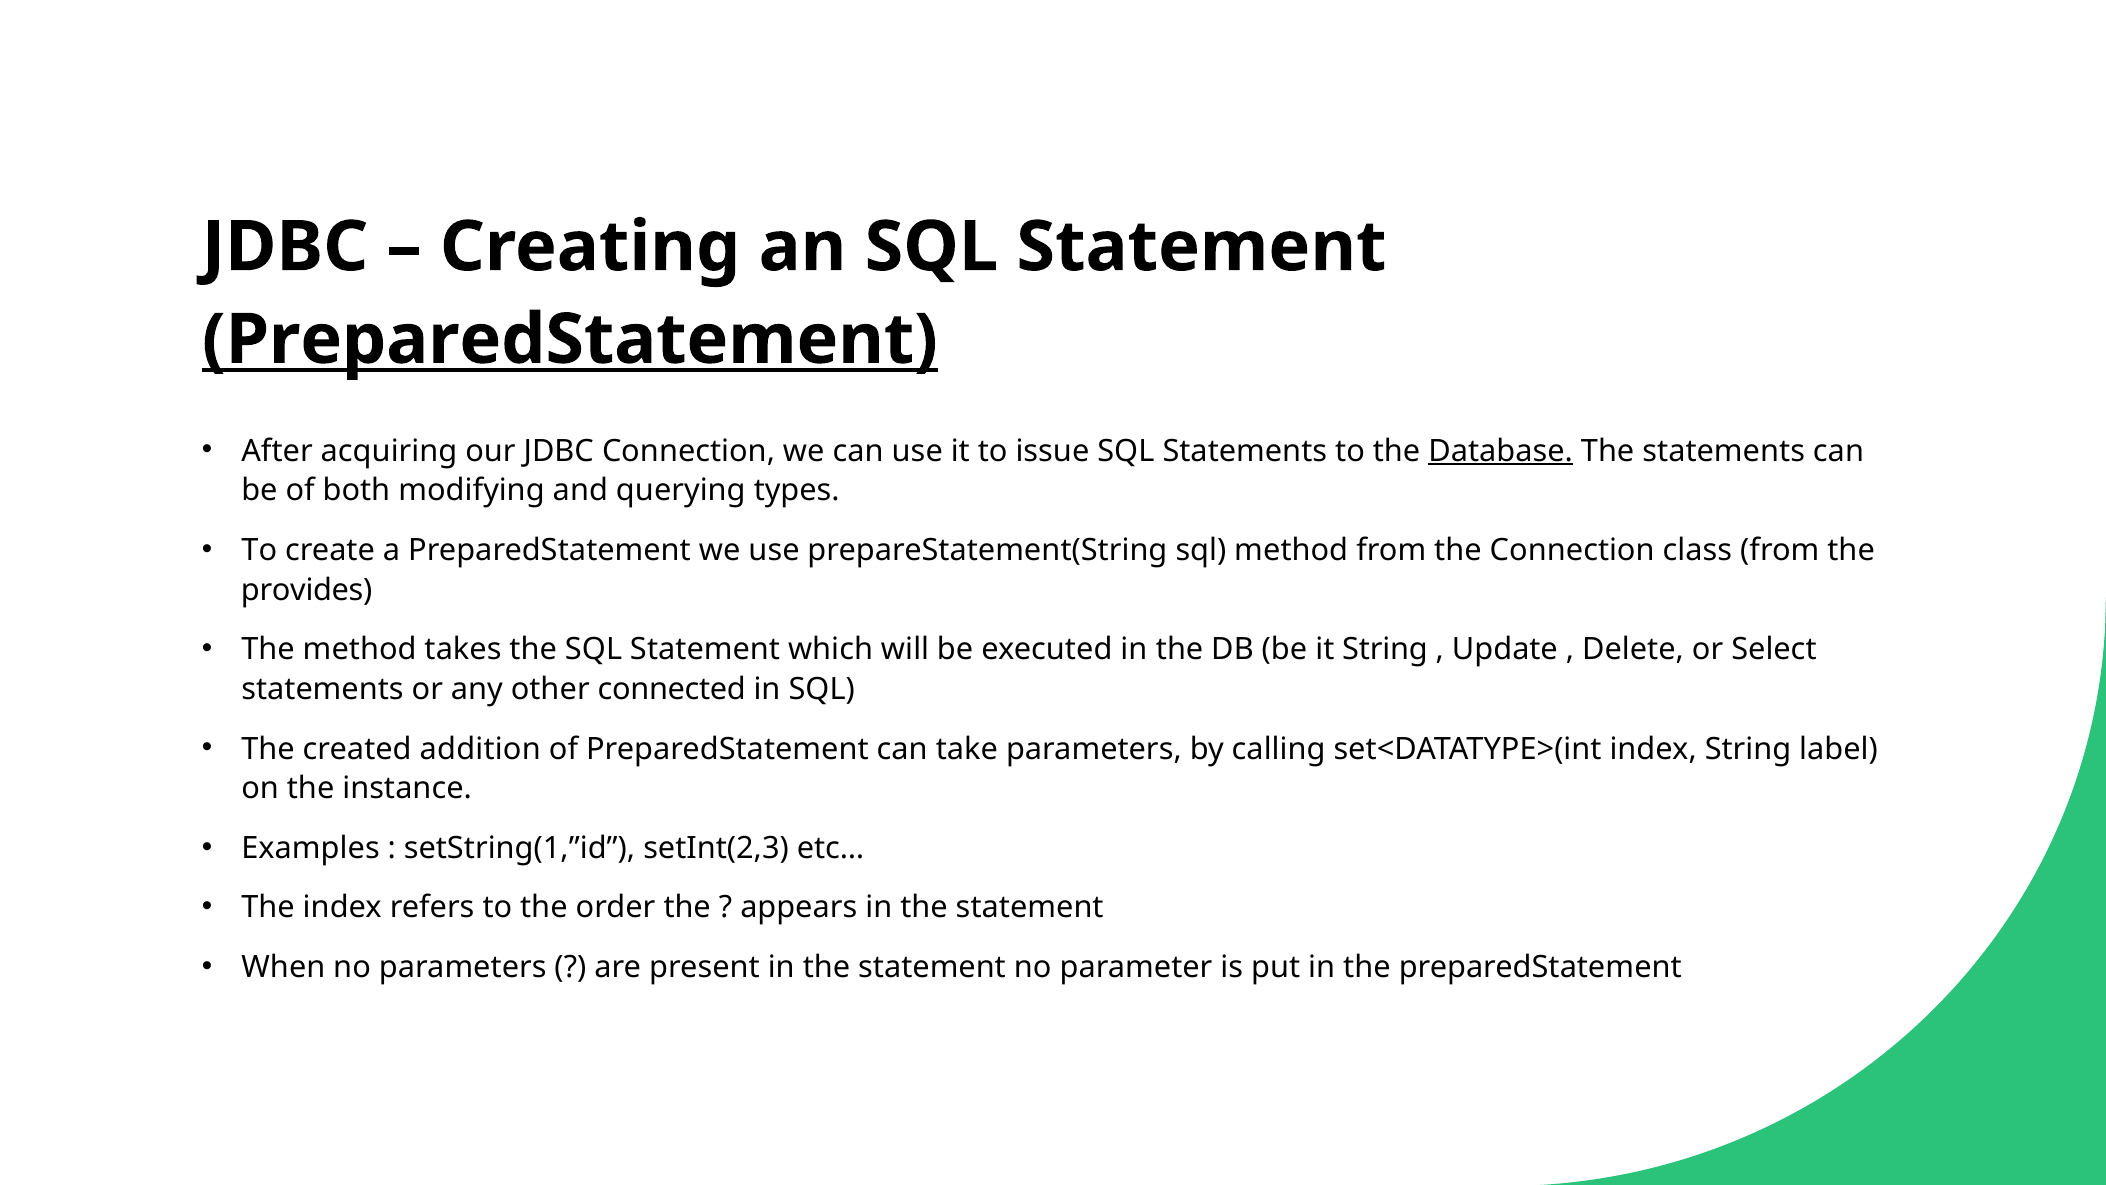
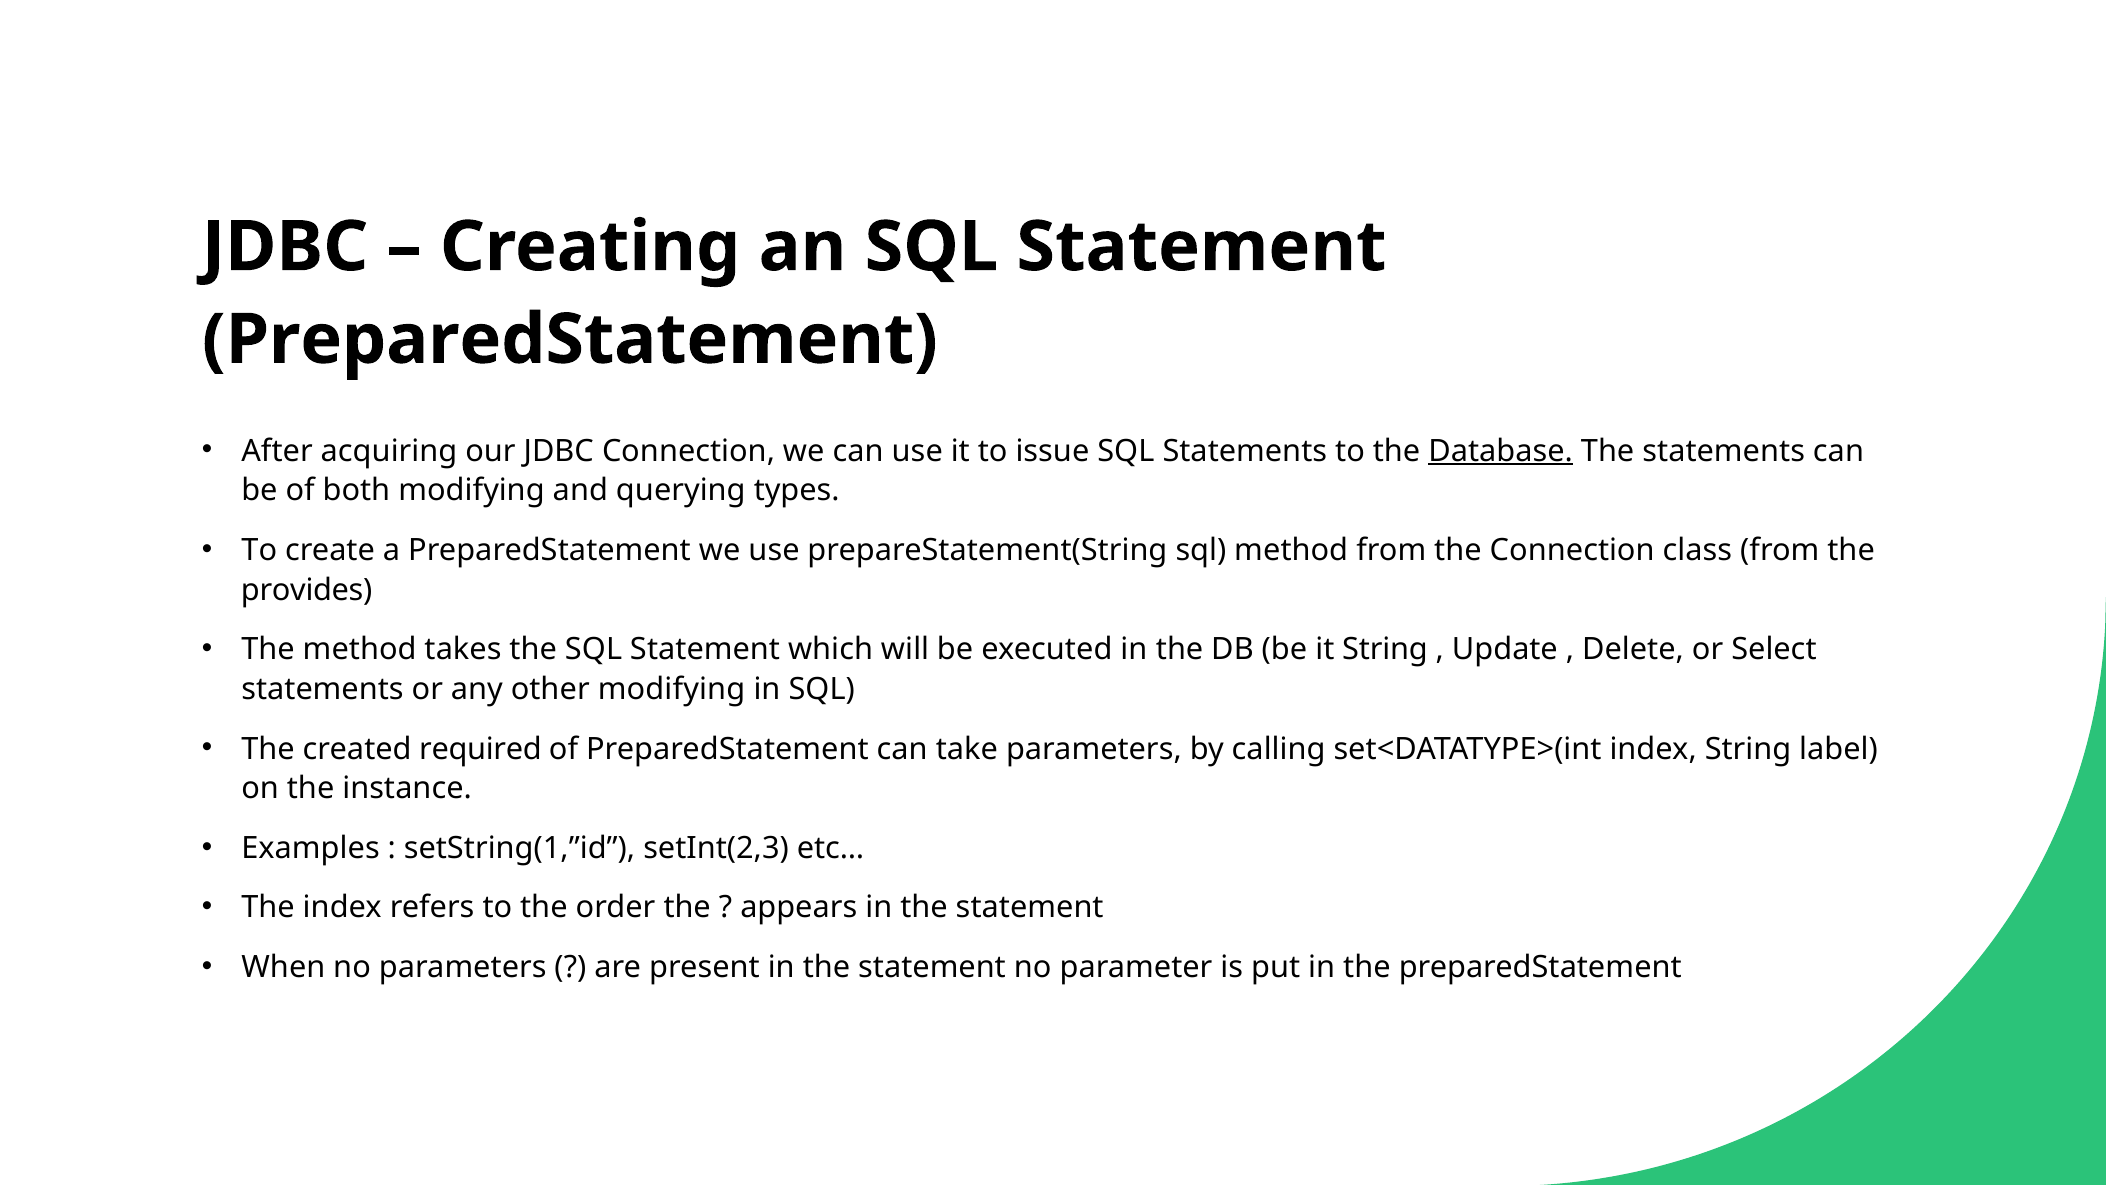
PreparedStatement underline: present -> none (570, 340)
other connected: connected -> modifying (672, 689)
addition: addition -> required (480, 749)
